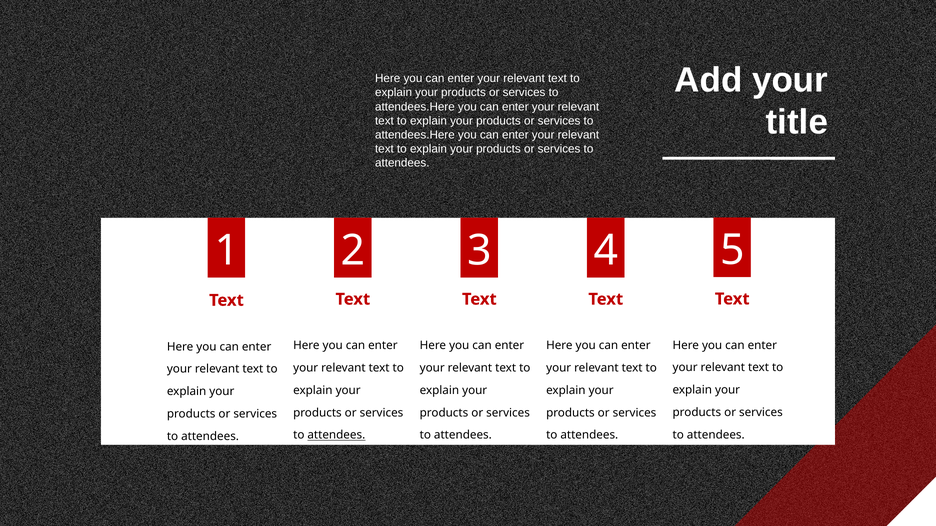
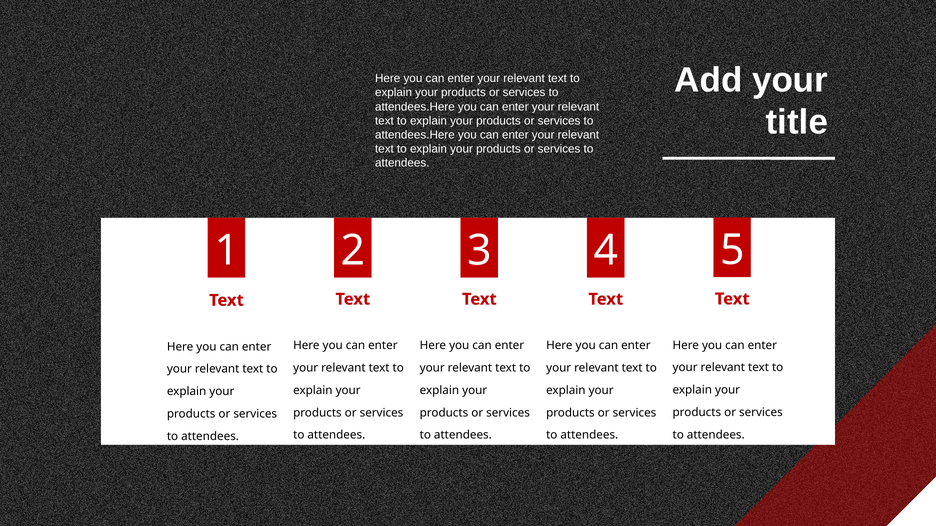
attendees underline: present -> none (336, 435)
